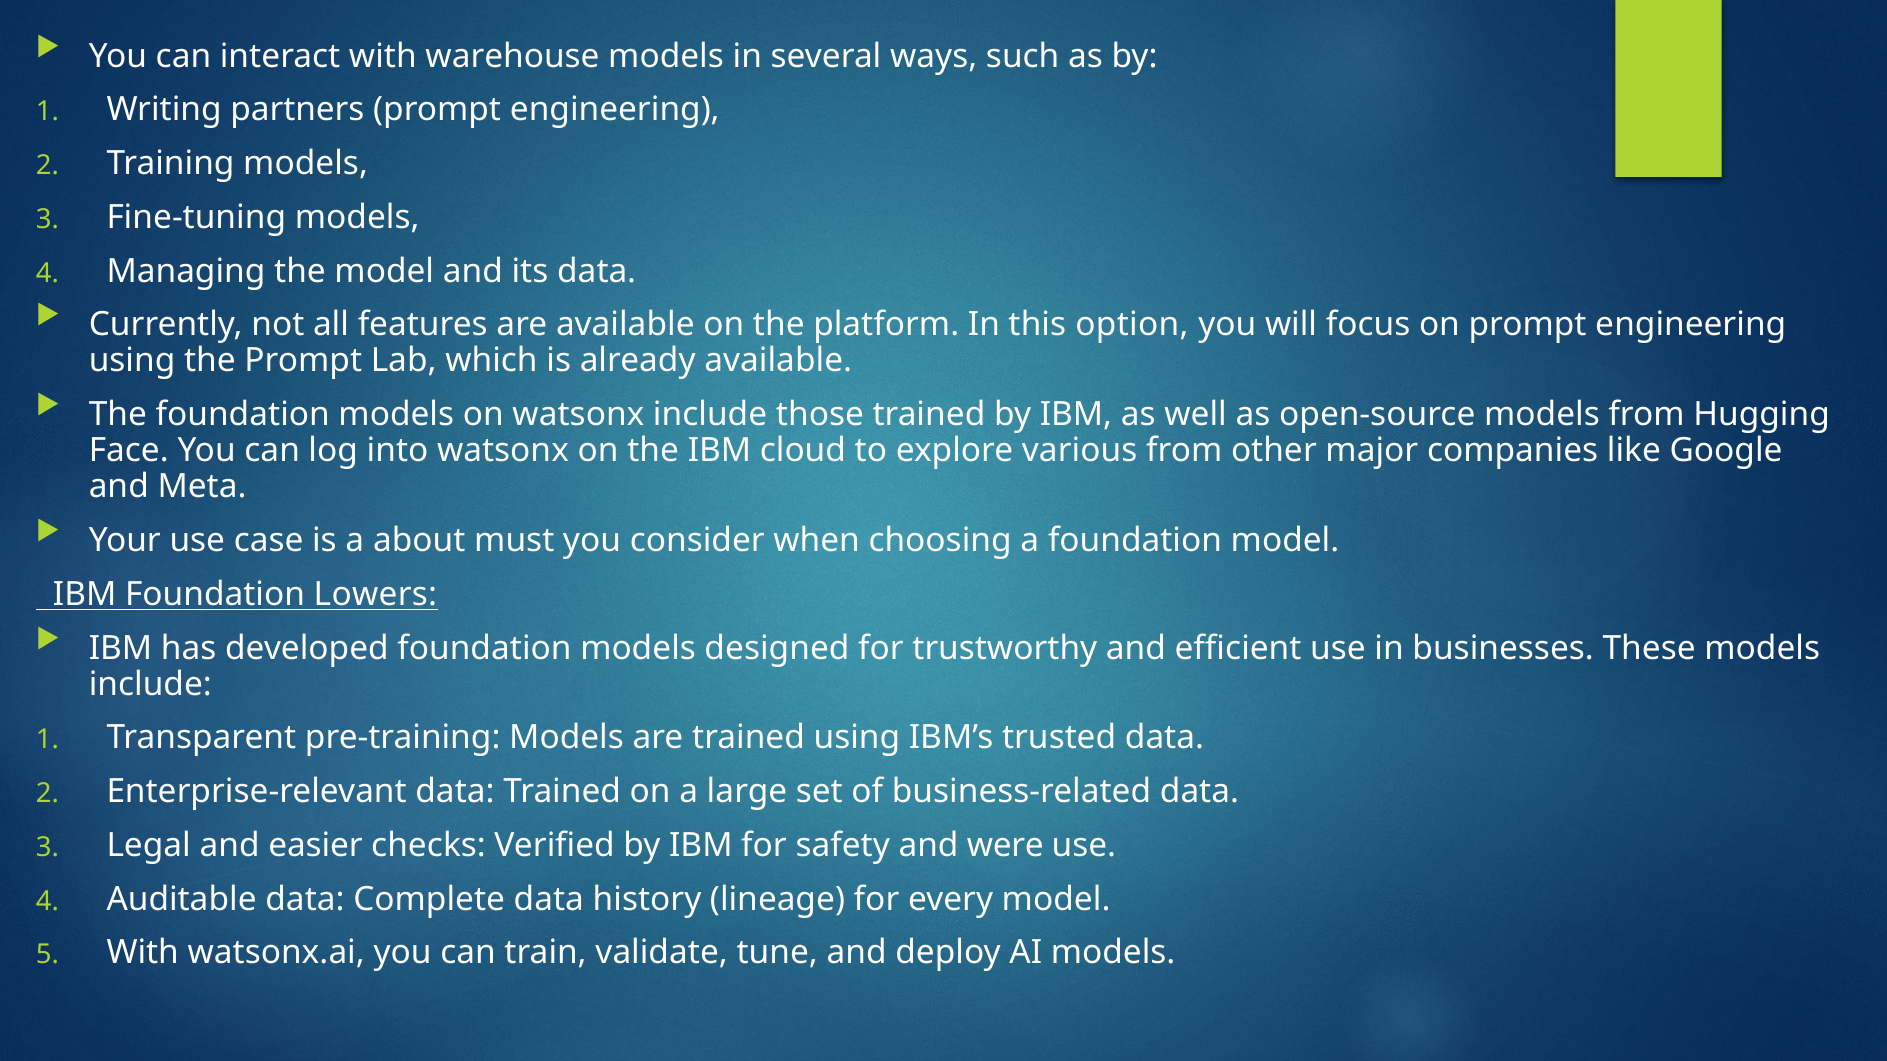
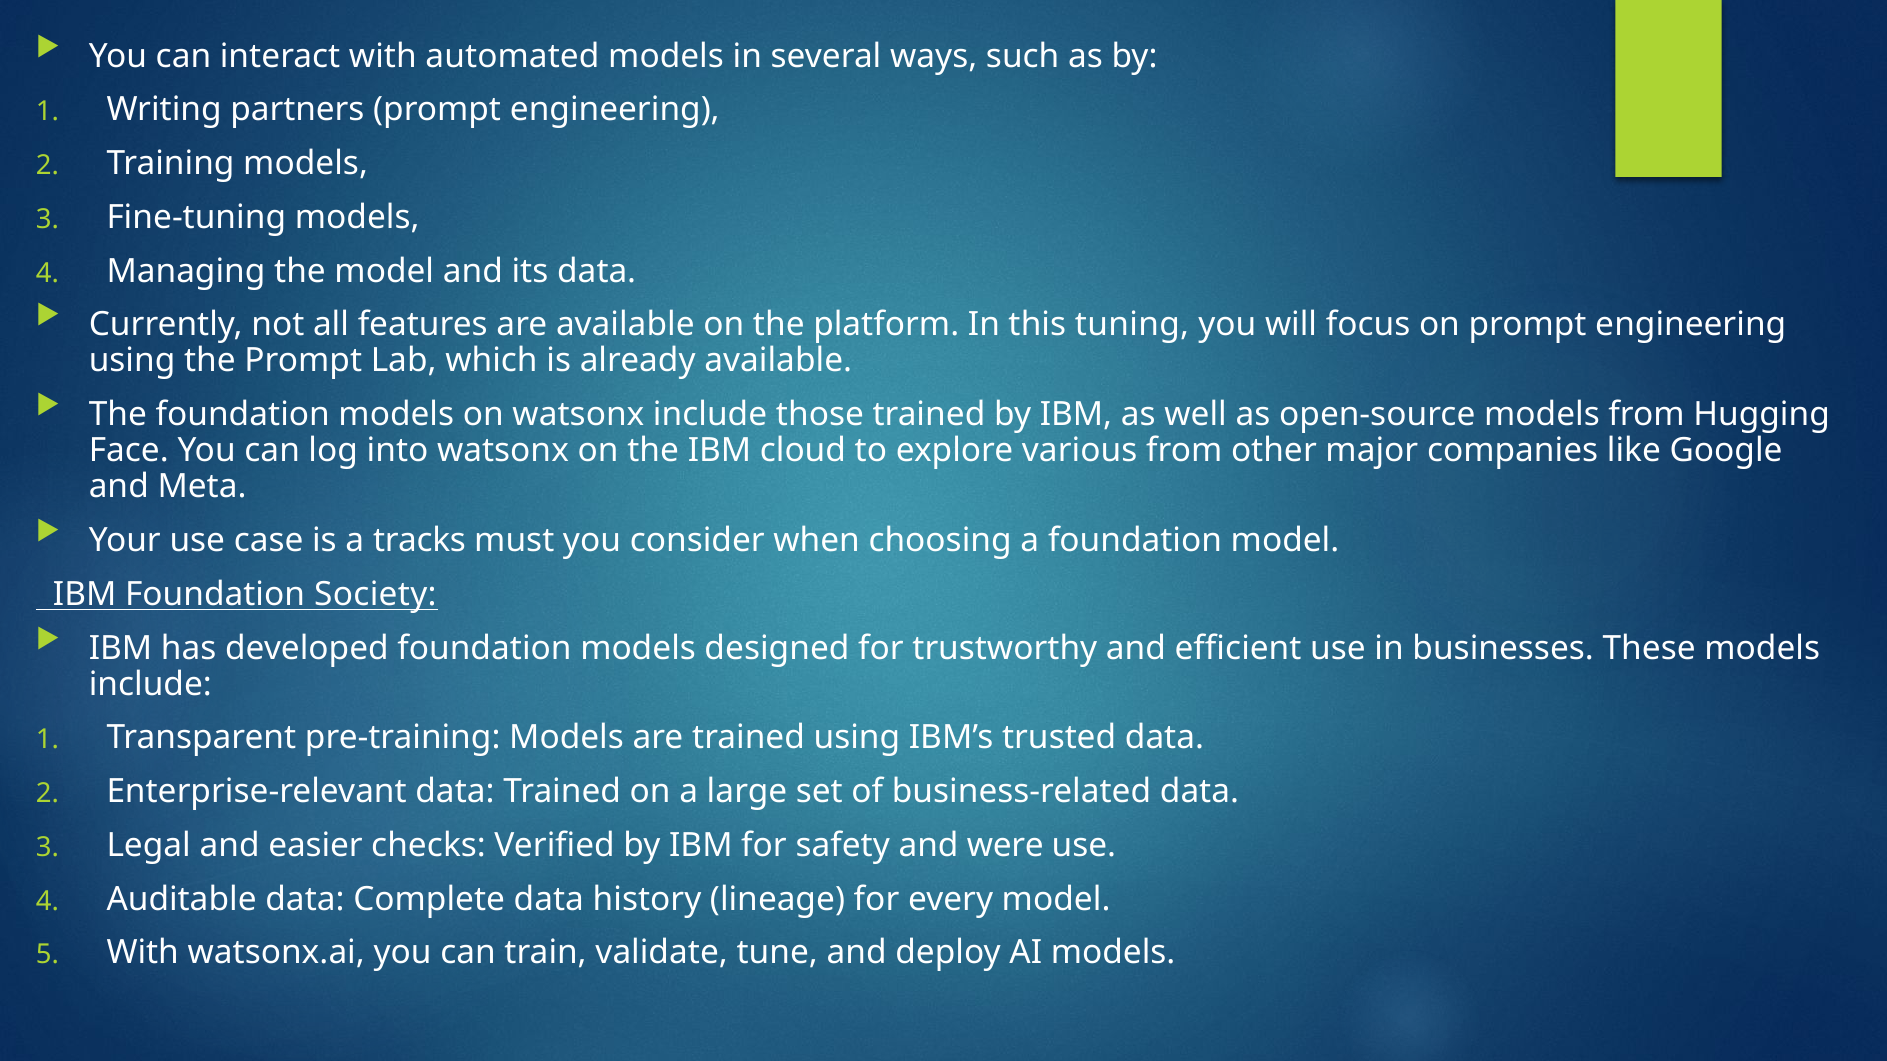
warehouse: warehouse -> automated (512, 56)
option: option -> tuning (1132, 325)
about: about -> tracks (419, 541)
Lowers: Lowers -> Society (375, 595)
